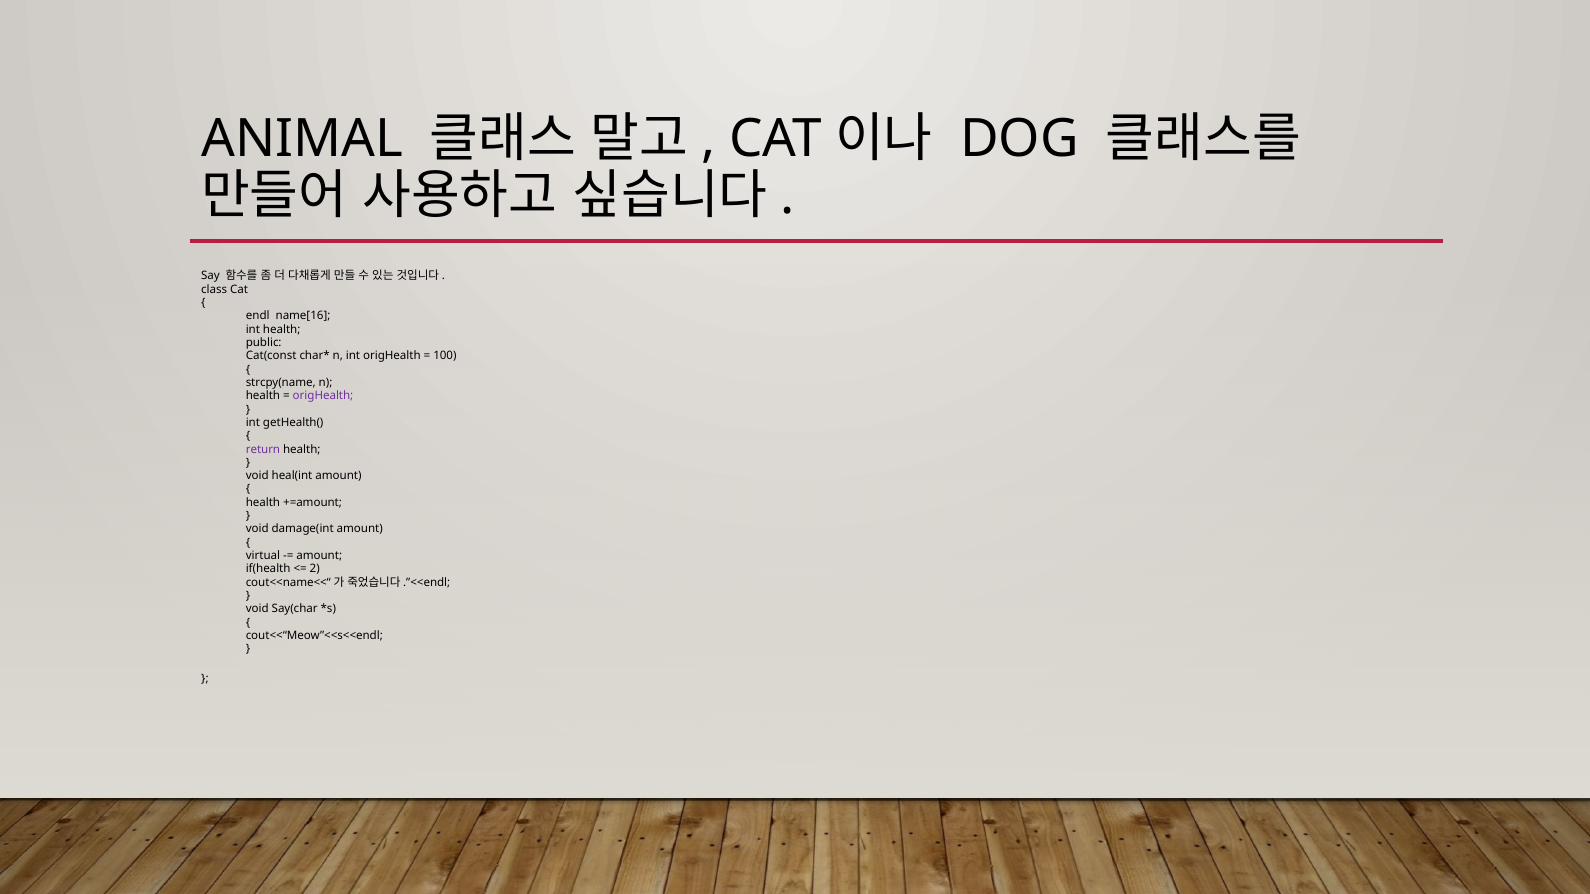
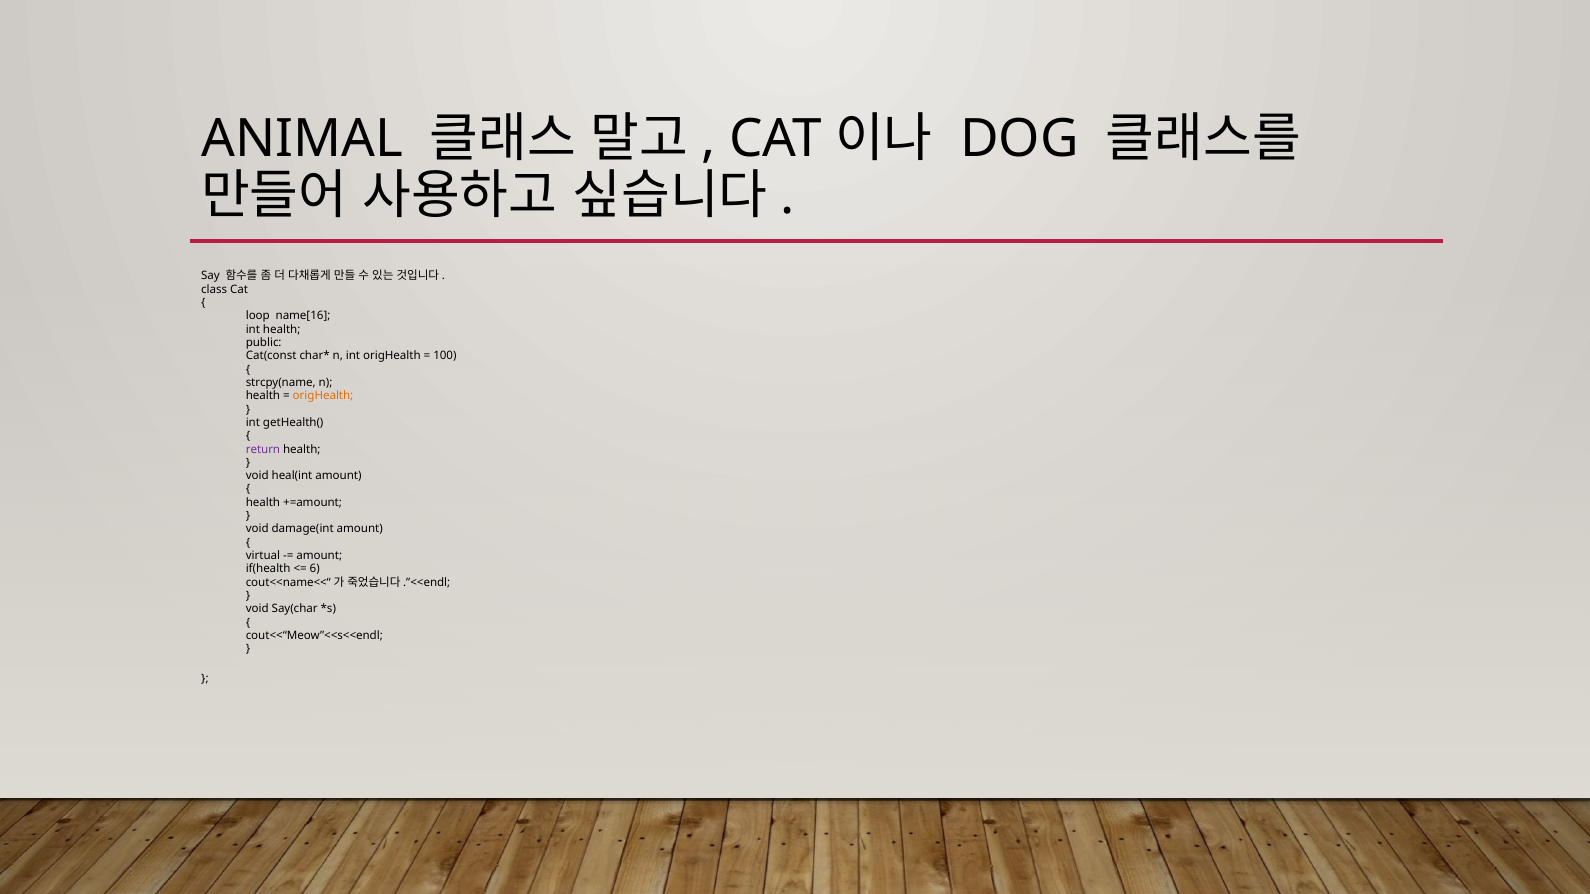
endl: endl -> loop (258, 316)
origHealth colour: purple -> orange (323, 396)
2: 2 -> 6 (315, 569)
